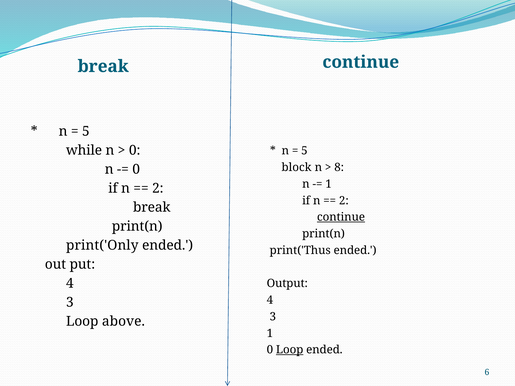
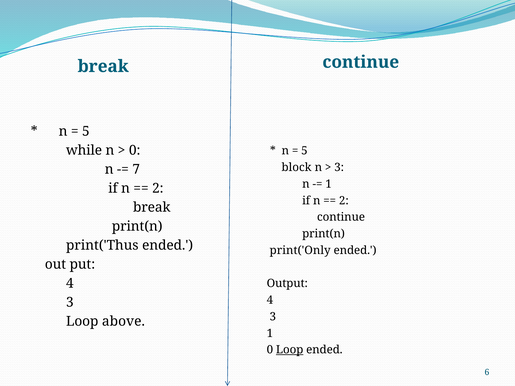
8: 8 -> 3 (339, 168)
0: 0 -> 7 (136, 170)
continue underline: present -> none (341, 217)
print('Only: print('Only -> print('Thus (102, 246)
print('Thus: print('Thus -> print('Only (300, 251)
